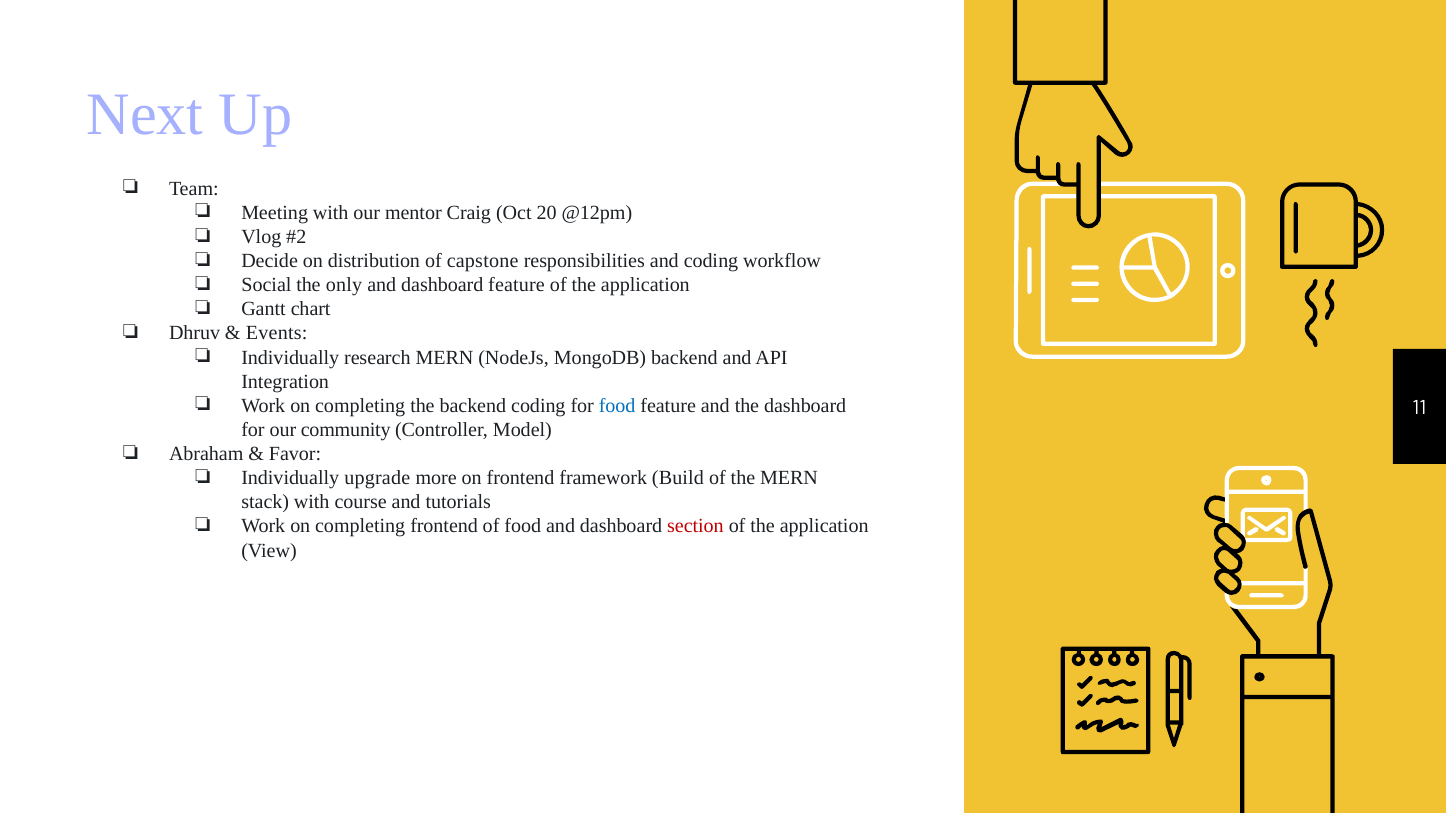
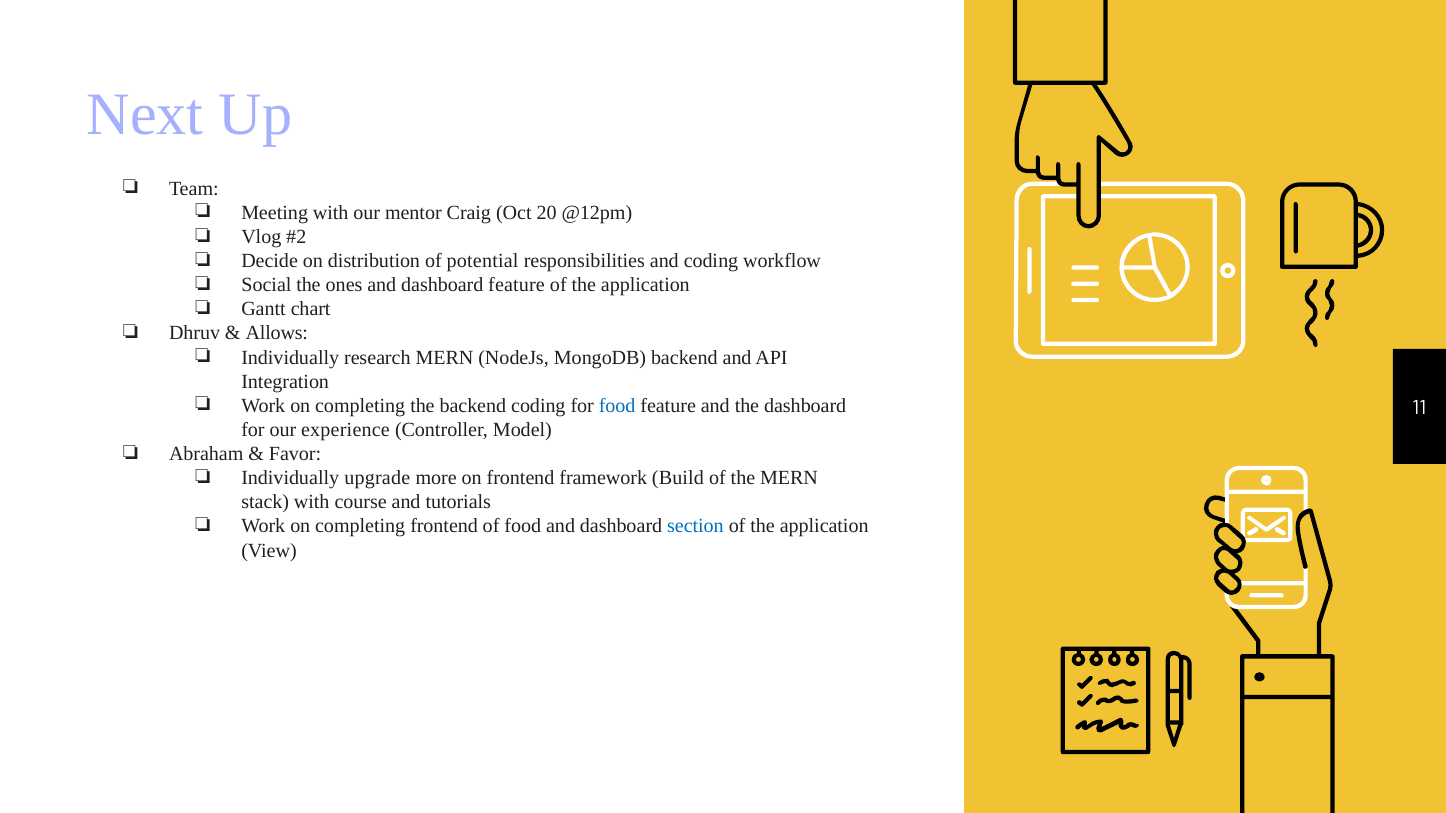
capstone: capstone -> potential (483, 261)
only: only -> ones (344, 285)
Events: Events -> Allows (277, 333)
community: community -> experience (346, 430)
section colour: red -> blue (695, 527)
